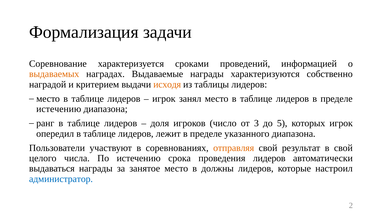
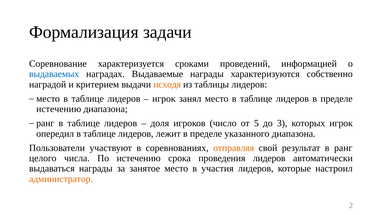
выдаваемых colour: orange -> blue (54, 74)
3: 3 -> 5 (256, 123)
5: 5 -> 3 (282, 123)
в свой: свой -> ранг (343, 148)
должны: должны -> участия (217, 168)
администратор colour: blue -> orange (61, 179)
